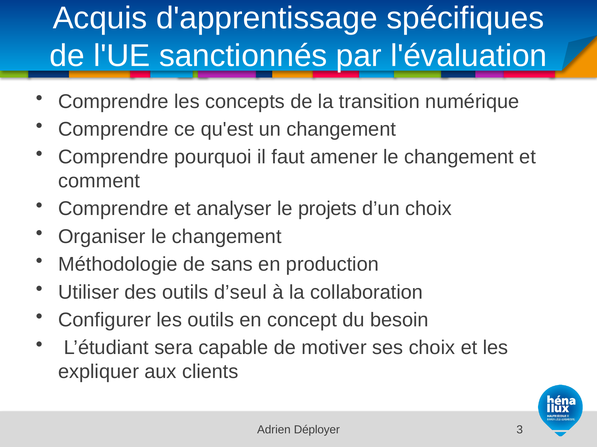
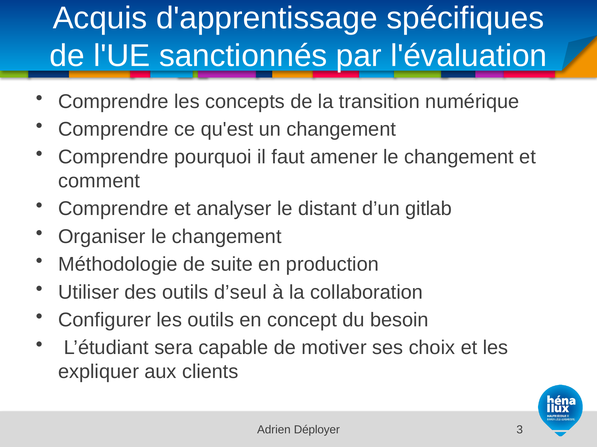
projets: projets -> distant (327, 209)
d’un choix: choix -> gitlab (429, 209)
sans: sans -> suite (232, 265)
